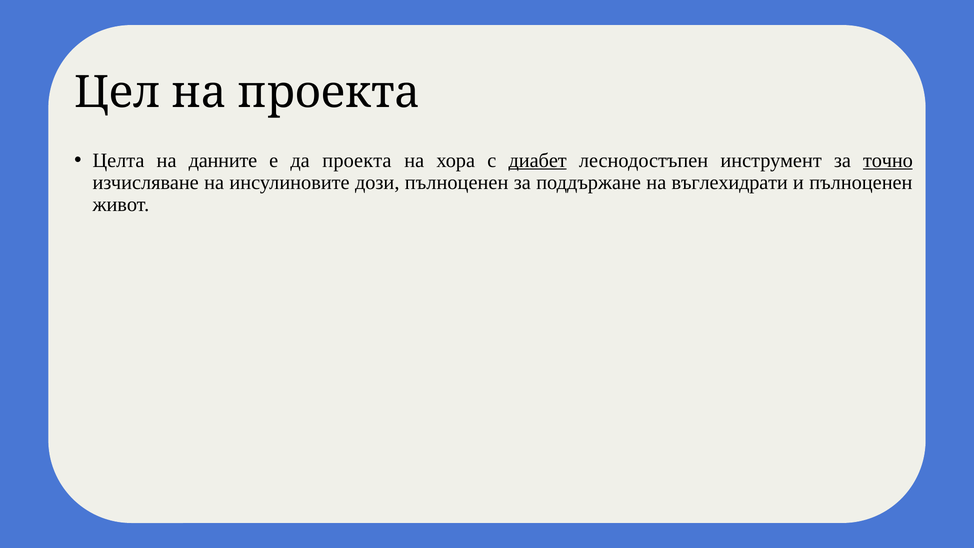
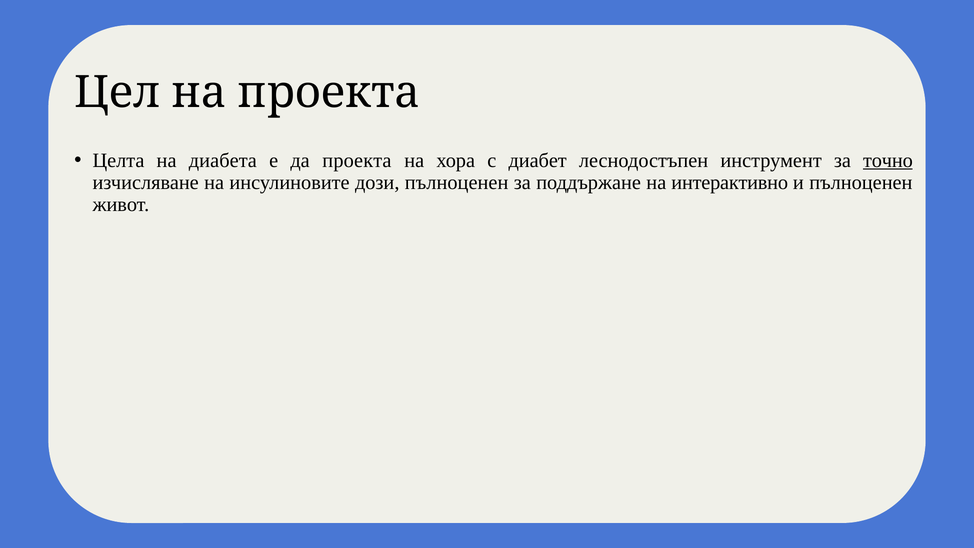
данните: данните -> диабета (223, 160)
диабет underline: present -> none (538, 160)
въглехидрати: въглехидрати -> интерактивно (730, 182)
